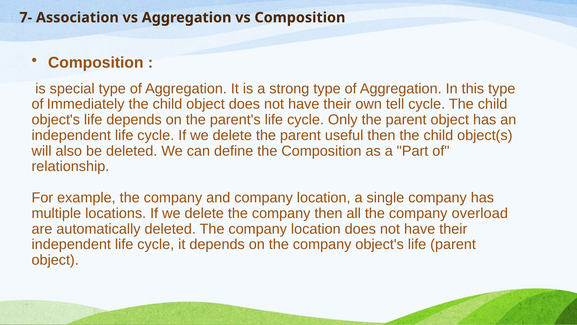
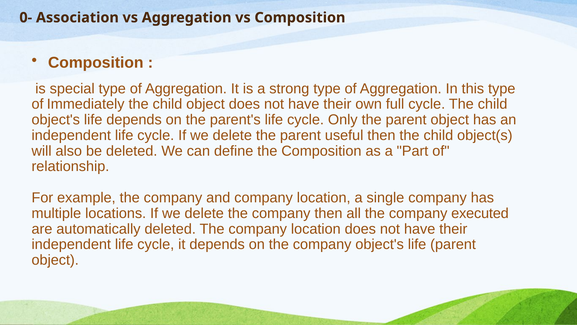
7-: 7- -> 0- (26, 18)
tell: tell -> full (395, 104)
overload: overload -> executed (480, 213)
